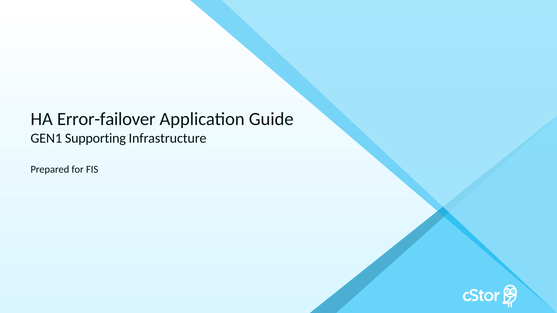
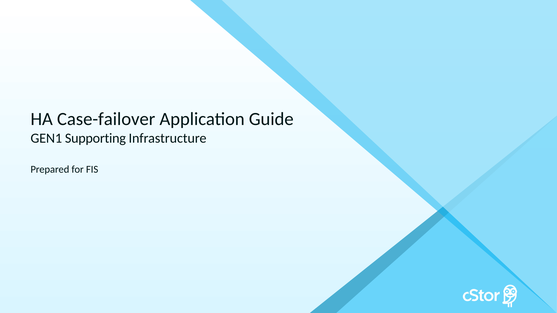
Error-failover: Error-failover -> Case-failover (106, 119)
